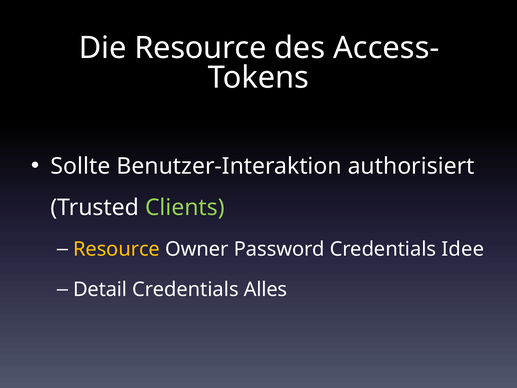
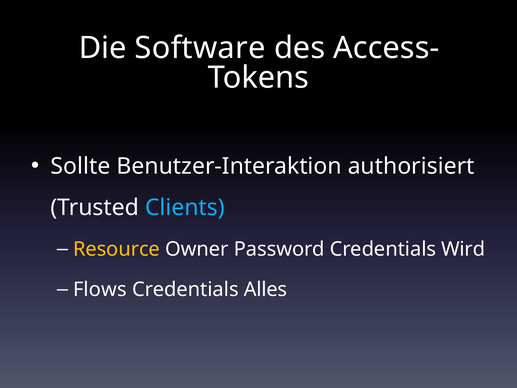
Die Resource: Resource -> Software (200, 48)
Clients colour: light green -> light blue (185, 207)
Idee: Idee -> Wird (463, 249)
Detail: Detail -> Flows (100, 289)
